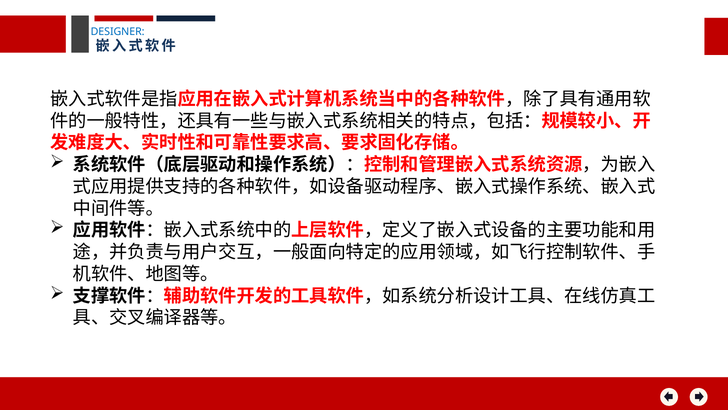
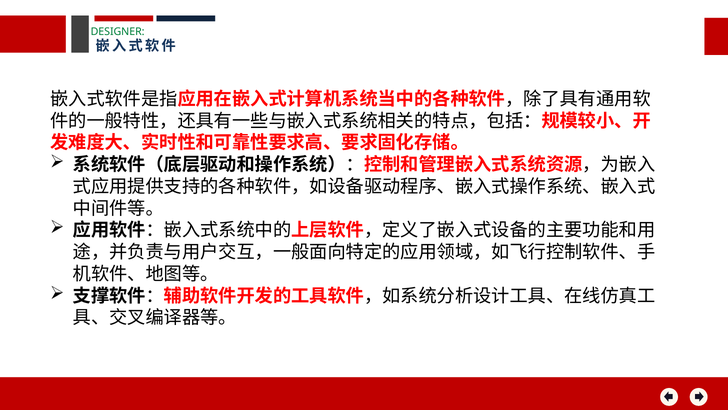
DESIGNER colour: blue -> green (118, 32)
